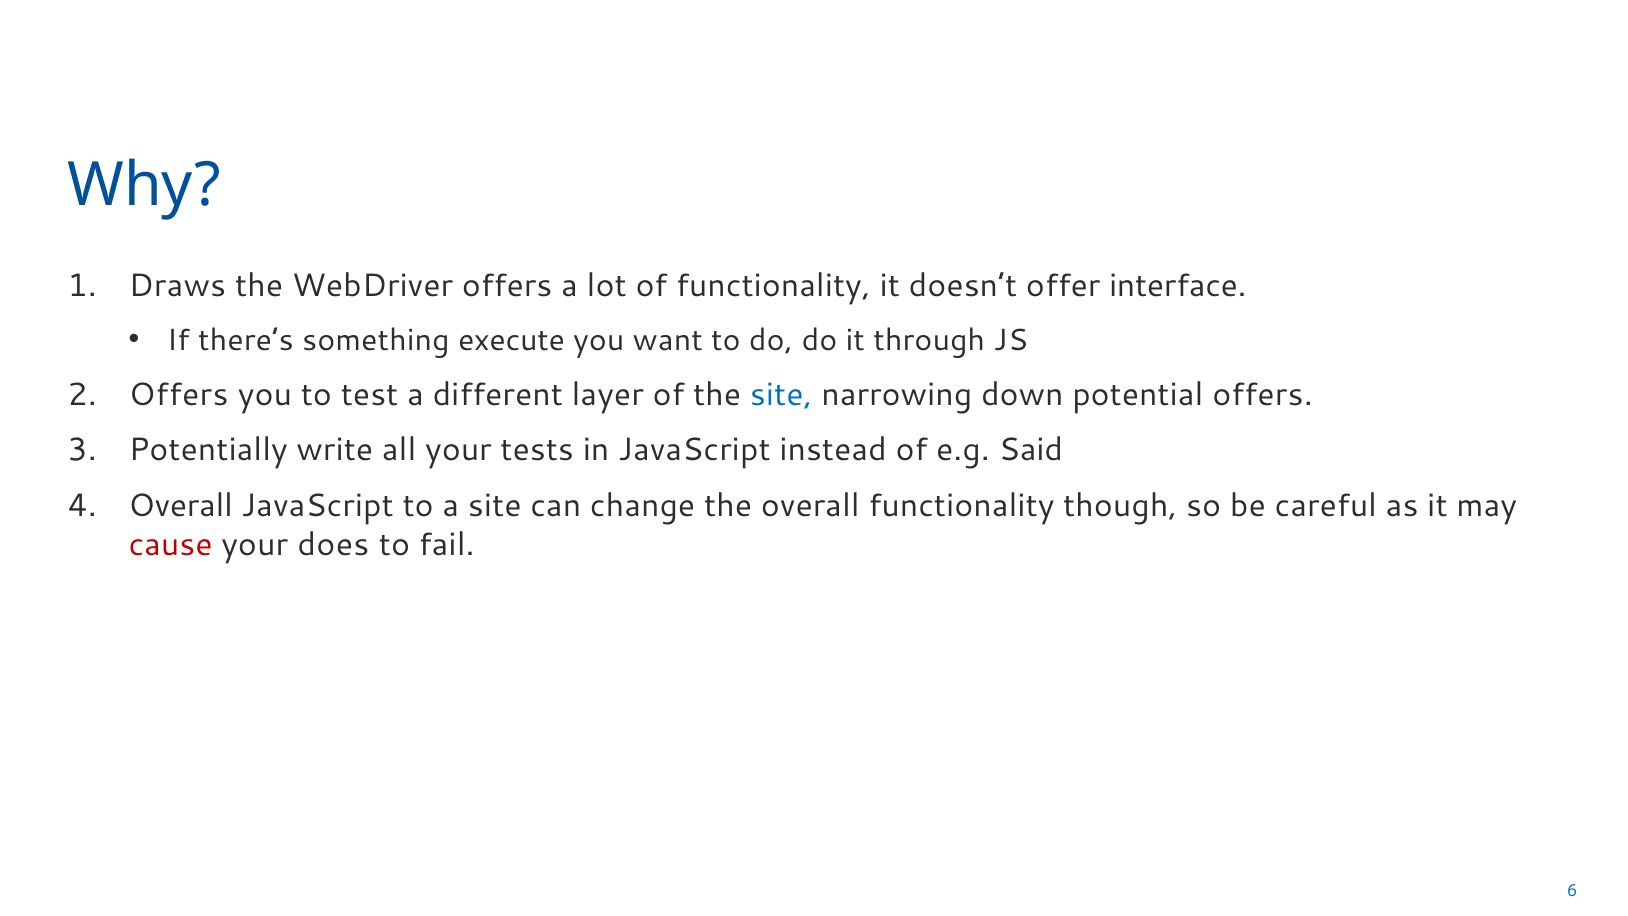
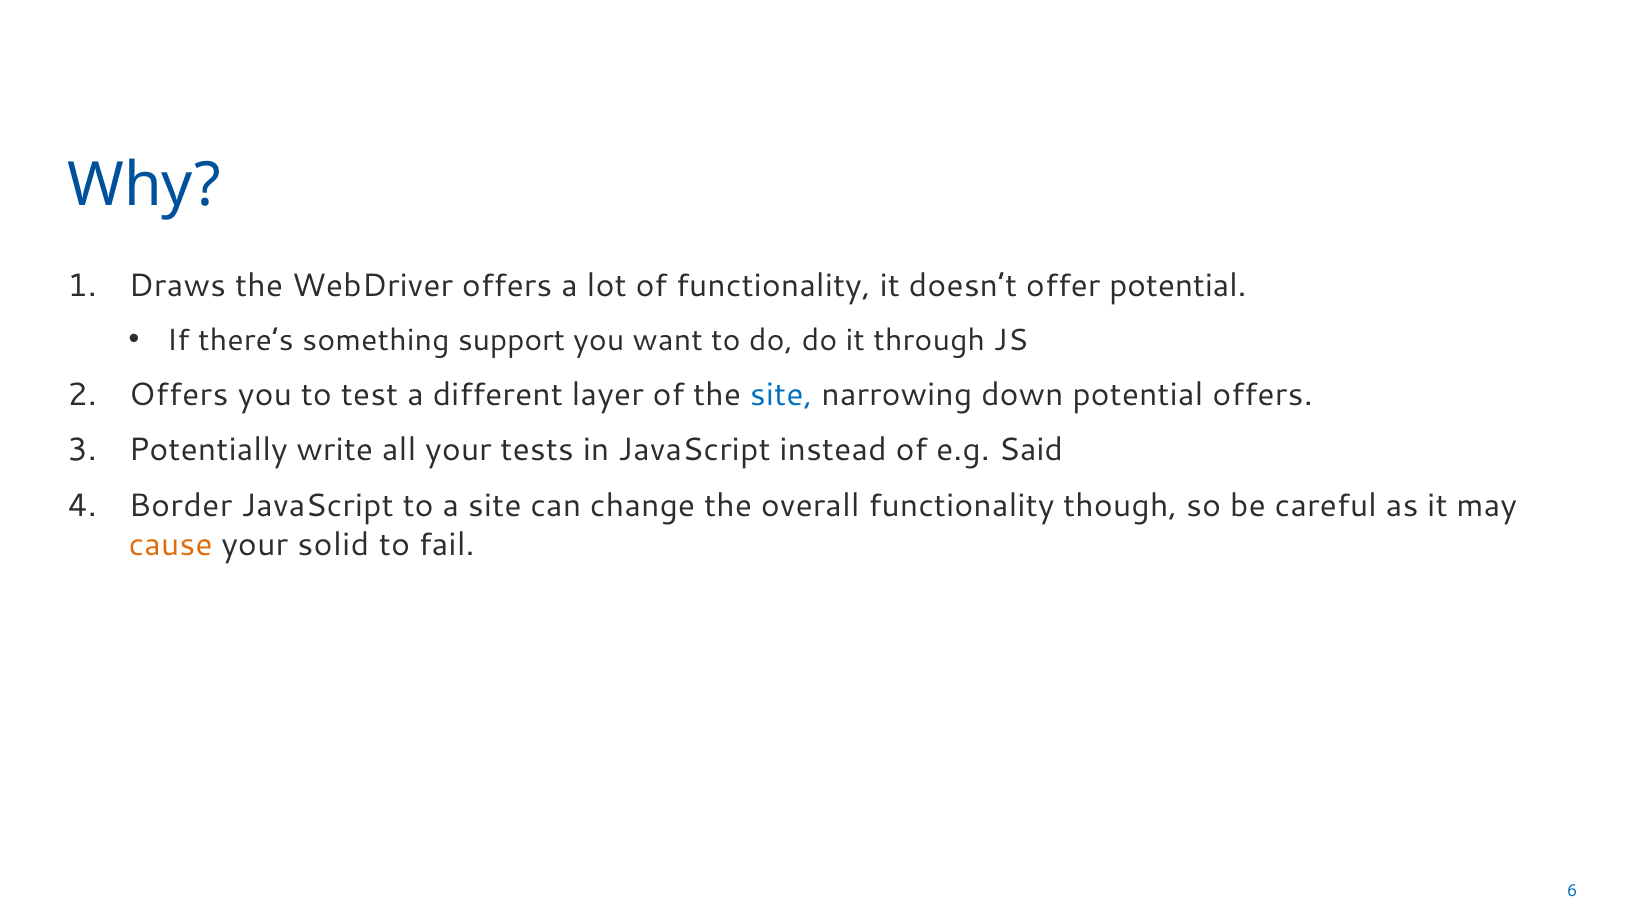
offer interface: interface -> potential (1178, 285)
execute: execute -> support (512, 340)
Overall: Overall -> Border (180, 506)
cause colour: red -> orange (171, 544)
does: does -> solid (333, 544)
